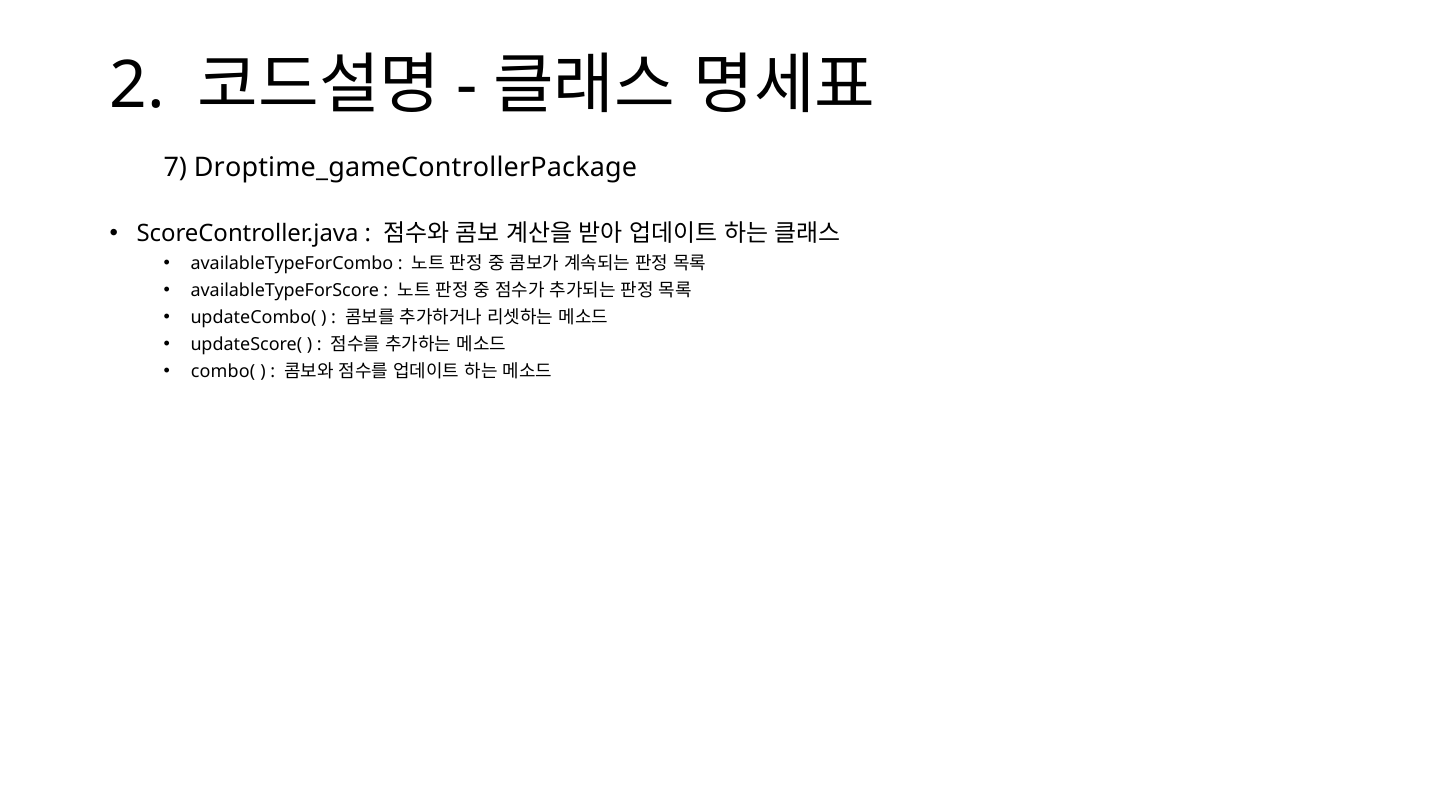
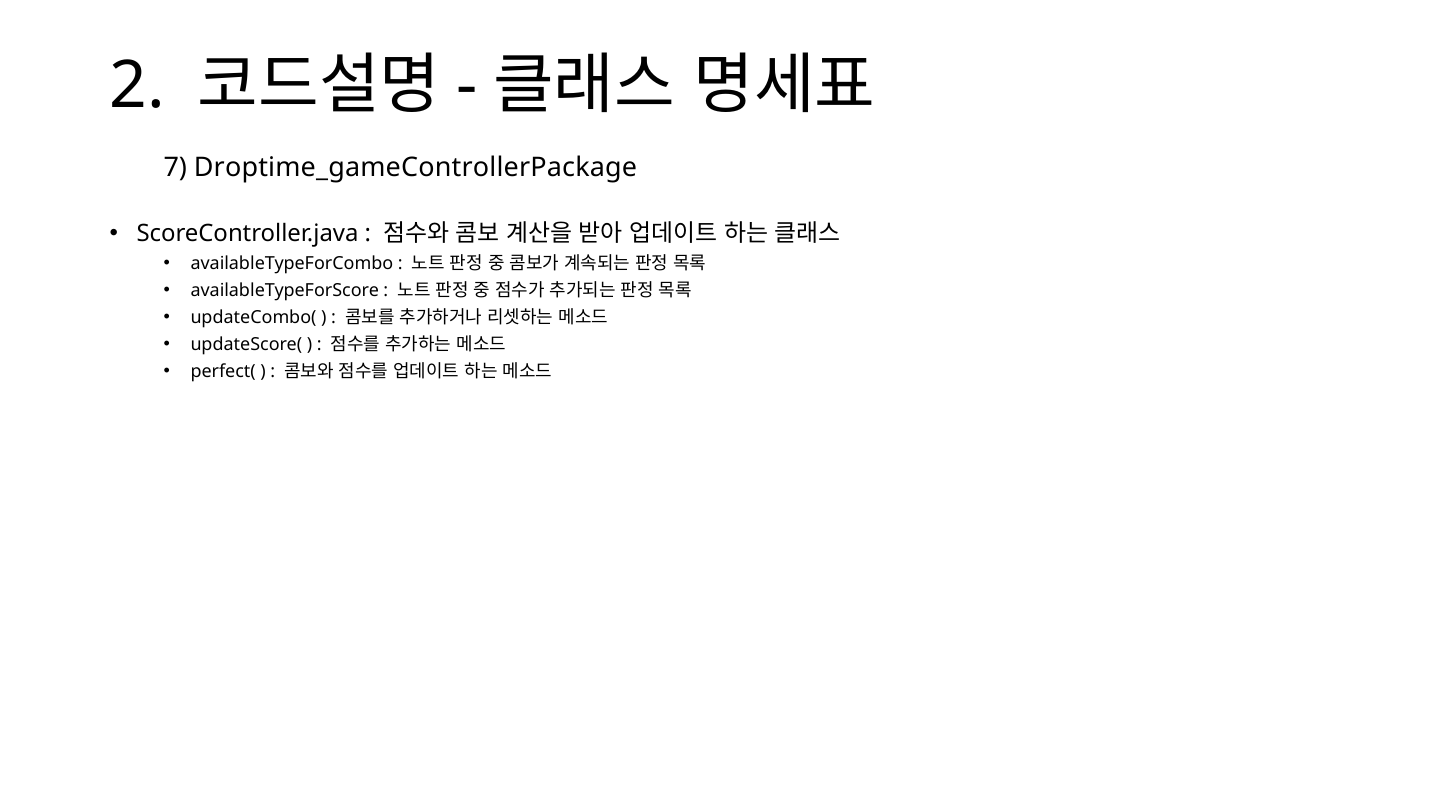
combo(: combo( -> perfect( (223, 371)
